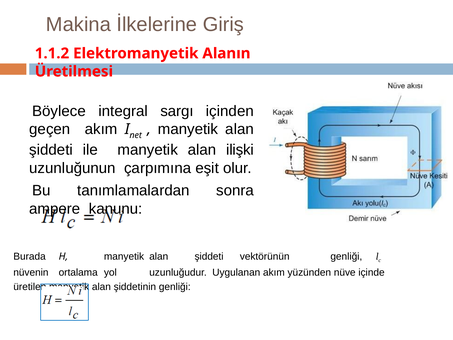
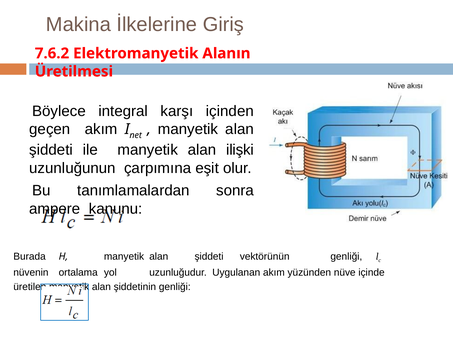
1.1.2: 1.1.2 -> 7.6.2 (52, 53)
sargı: sargı -> karşı (177, 111)
